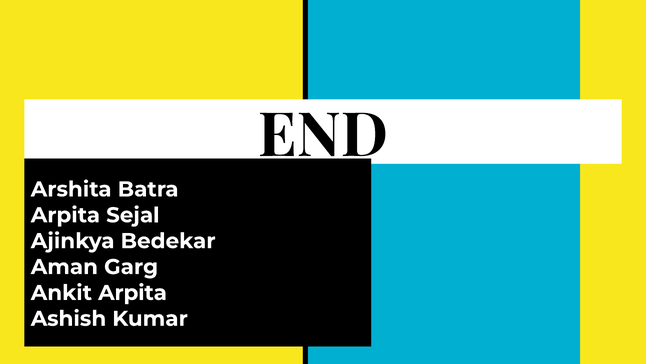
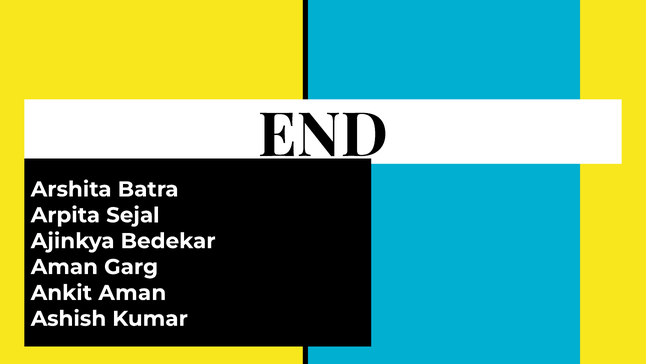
Ankit Arpita: Arpita -> Aman (132, 292)
